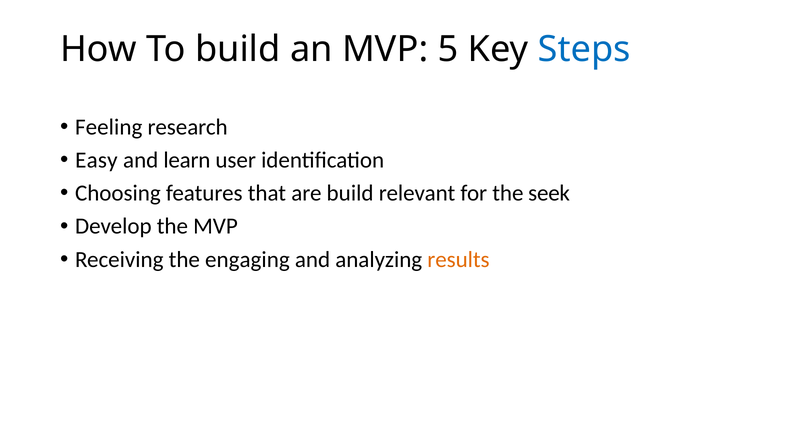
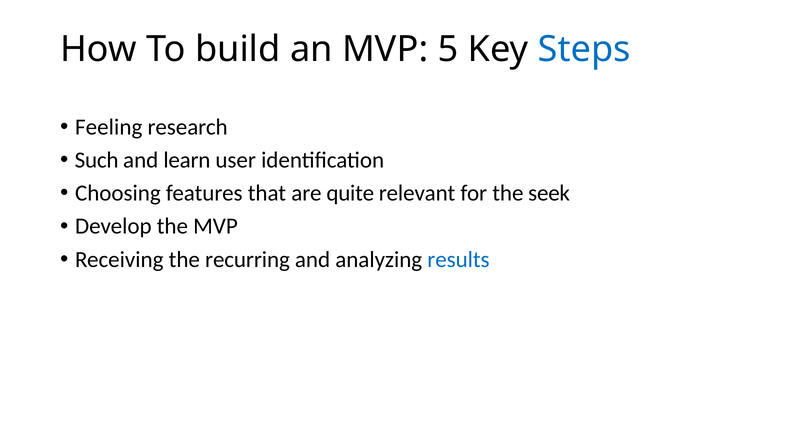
Easy: Easy -> Such (97, 160)
are build: build -> quite (350, 193)
engaging: engaging -> recurring (247, 260)
results colour: orange -> blue (458, 260)
